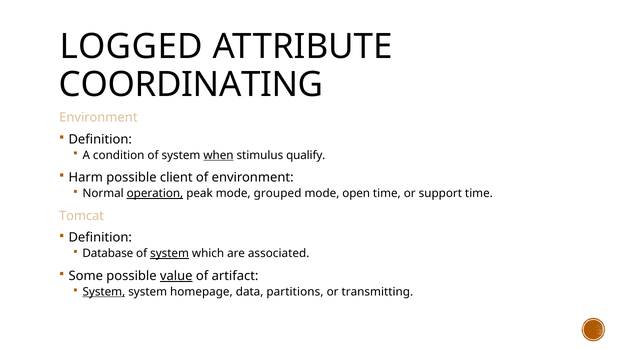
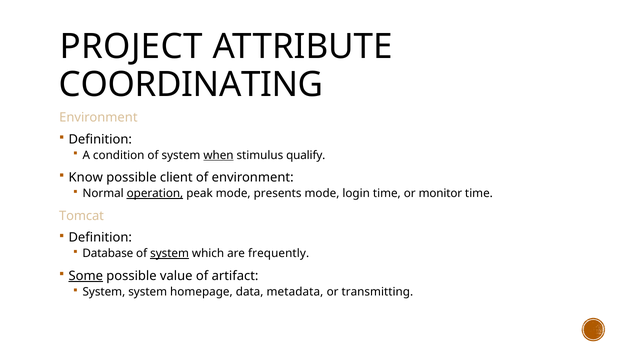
LOGGED: LOGGED -> PROJECT (131, 47)
Harm: Harm -> Know (86, 178)
grouped: grouped -> presents (278, 193)
open: open -> login (356, 193)
support: support -> monitor (440, 193)
associated: associated -> frequently (279, 253)
Some underline: none -> present (86, 276)
value underline: present -> none (176, 276)
System underline: present -> none (104, 292)
partitions: partitions -> metadata (295, 292)
